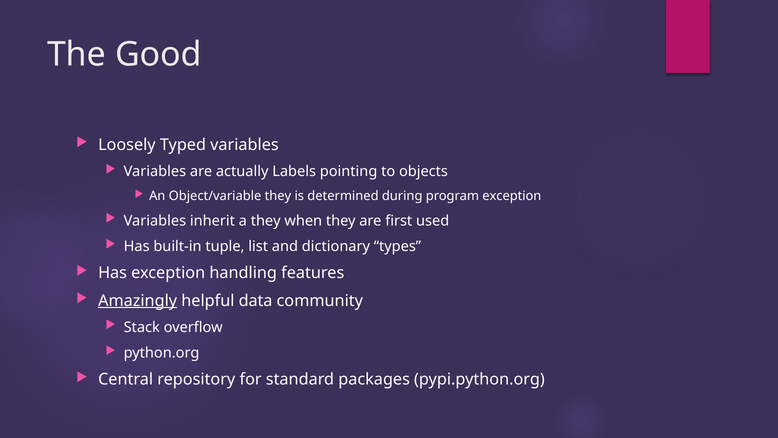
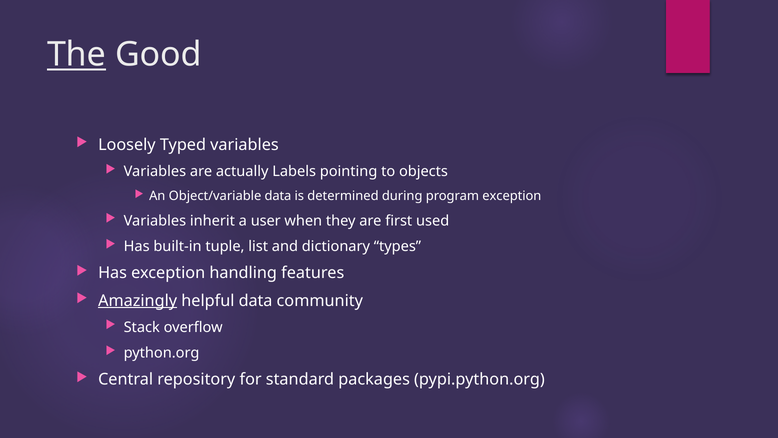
The underline: none -> present (77, 55)
Object/variable they: they -> data (278, 196)
a they: they -> user (266, 221)
